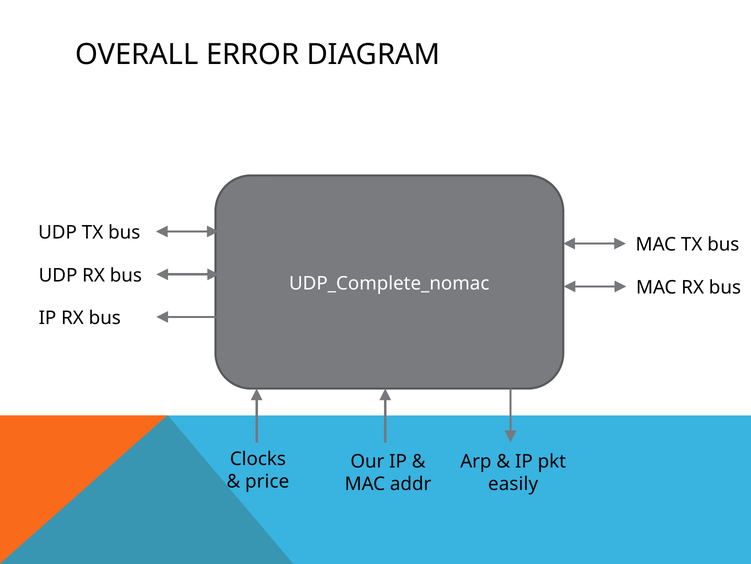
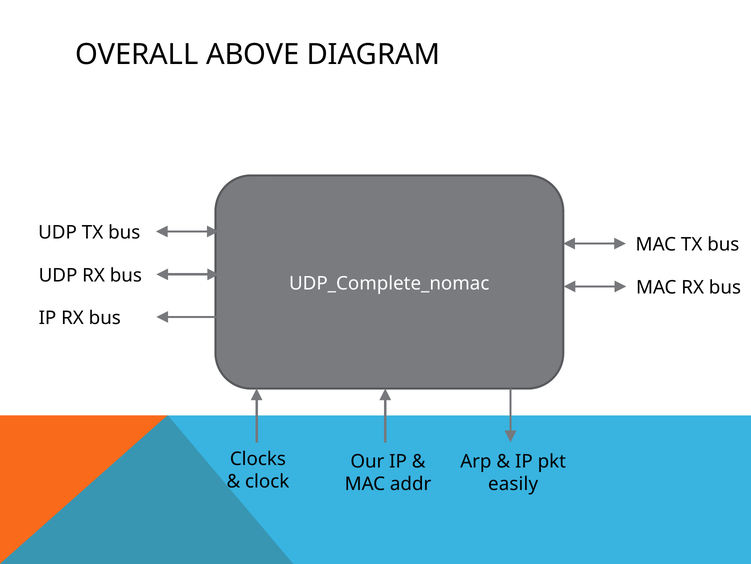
ERROR: ERROR -> ABOVE (253, 55)
price: price -> clock (267, 481)
